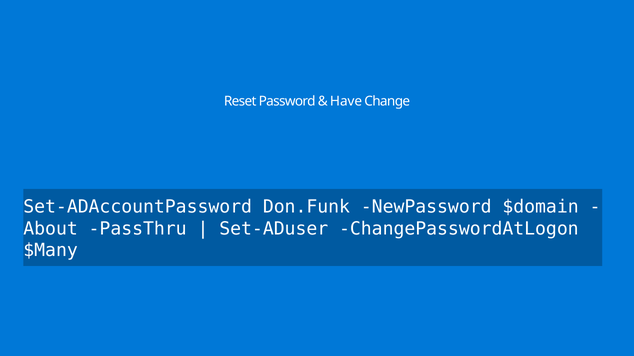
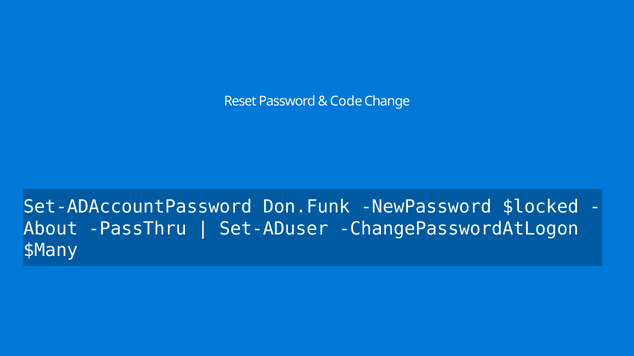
Have: Have -> Code (346, 101)
$domain: $domain -> $locked (541, 207)
